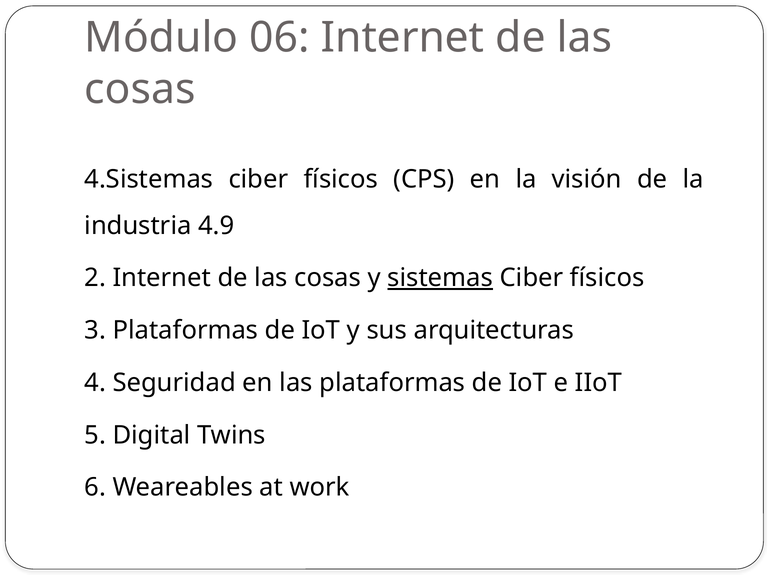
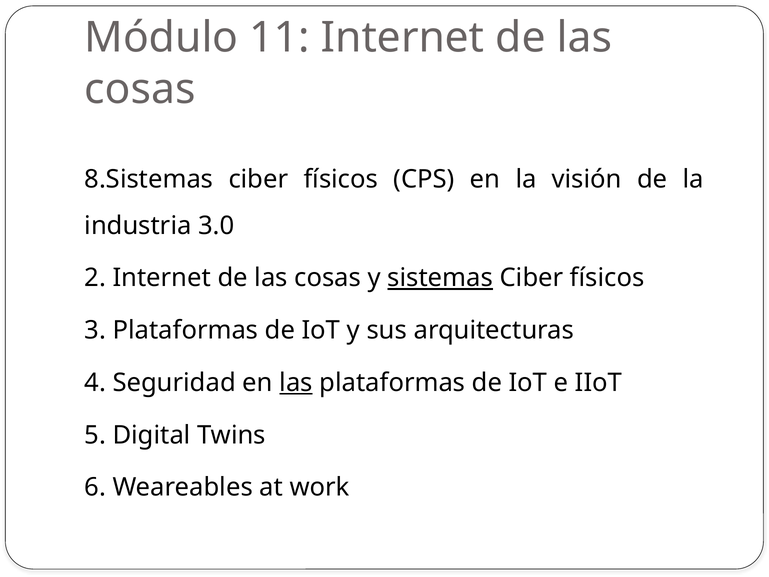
06: 06 -> 11 (280, 38)
4.Sistemas: 4.Sistemas -> 8.Sistemas (149, 179)
4.9: 4.9 -> 3.0 (216, 226)
las underline: none -> present (296, 383)
